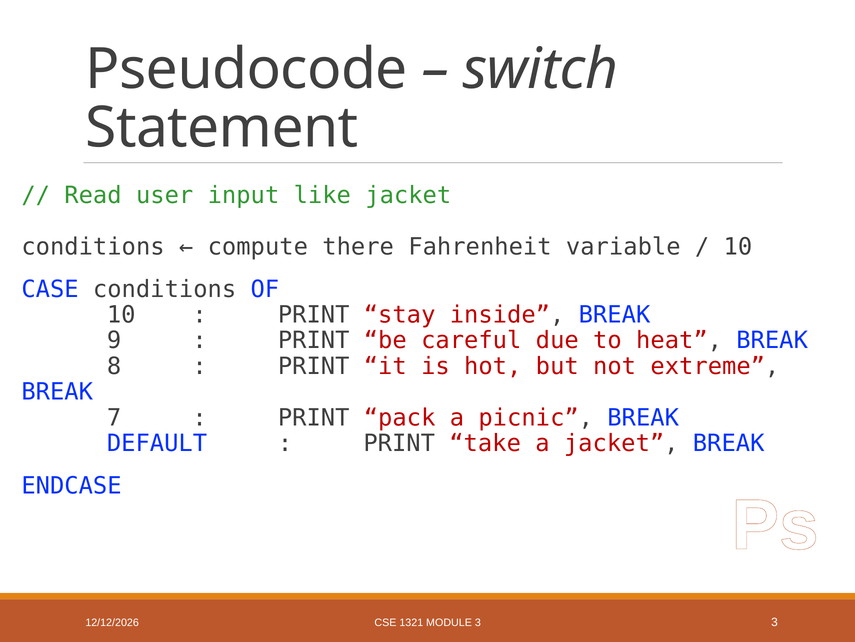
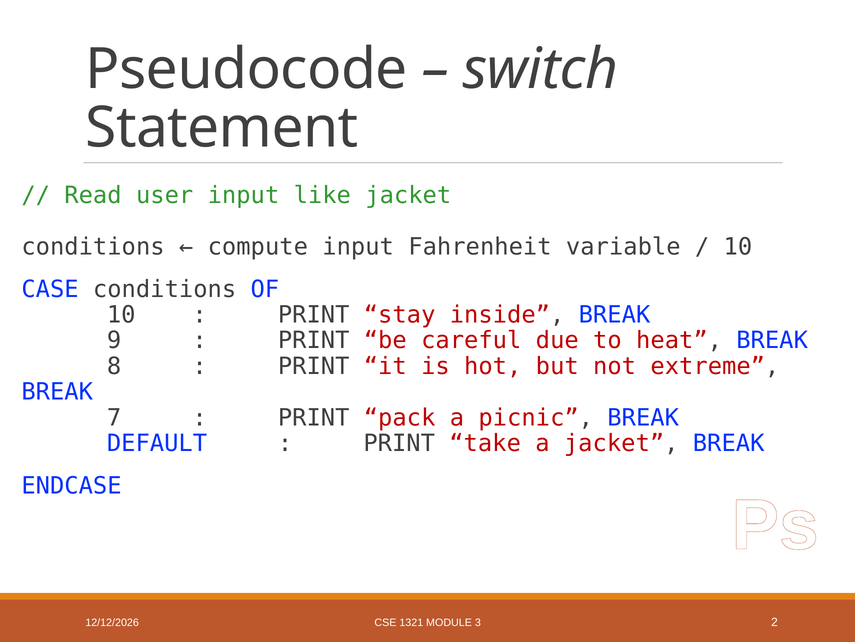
compute there: there -> input (358, 247)
3 3: 3 -> 2 (774, 622)
